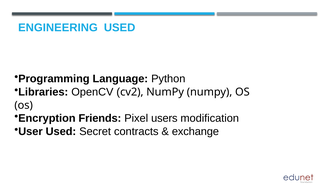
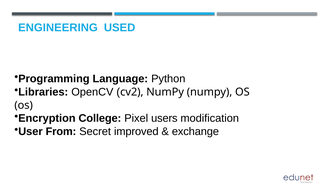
Friends: Friends -> College (100, 118)
User Used: Used -> From (61, 132)
contracts: contracts -> improved (136, 132)
